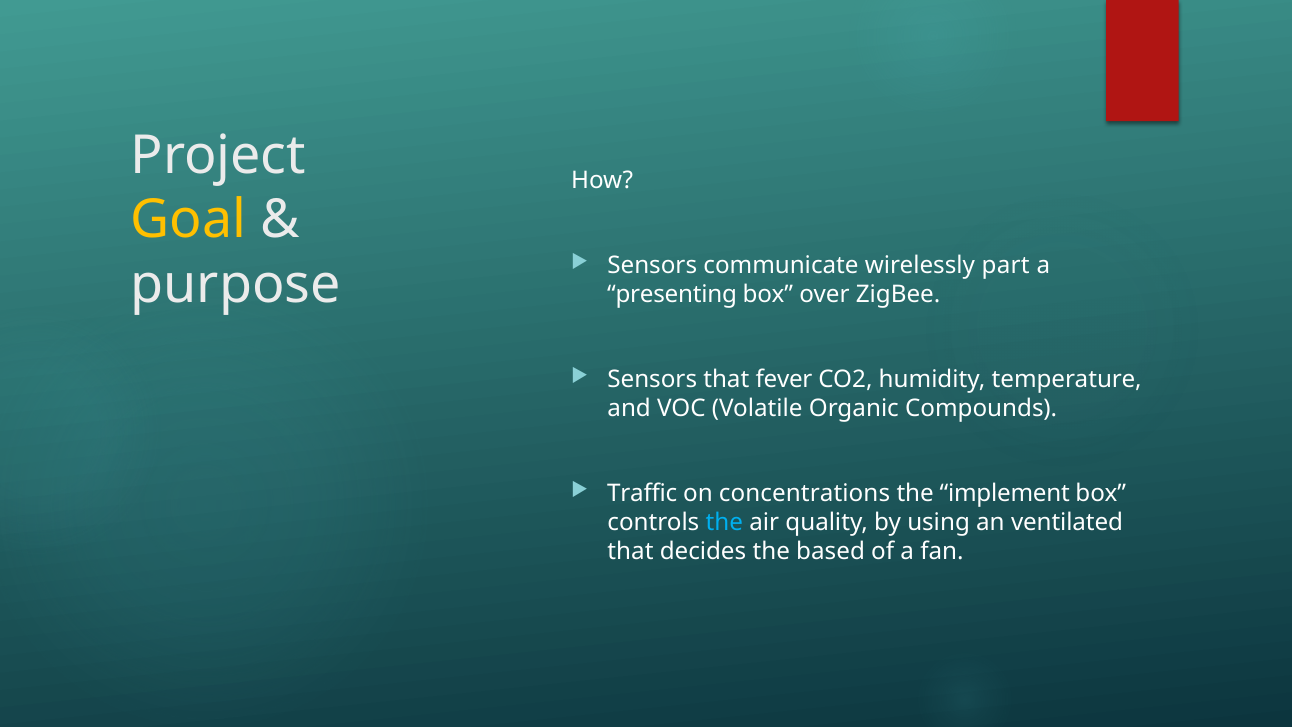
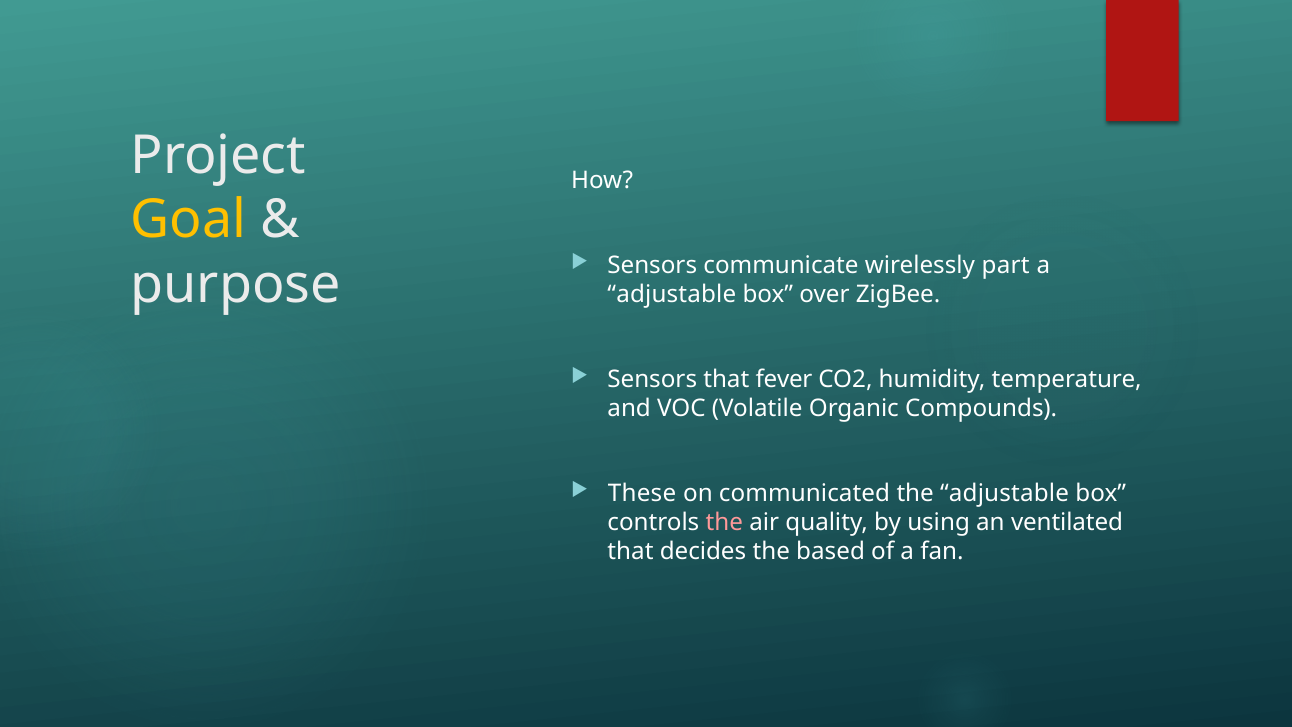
presenting: presenting -> adjustable (672, 294)
Traffic: Traffic -> These (642, 493)
concentrations: concentrations -> communicated (805, 493)
the implement: implement -> adjustable (1005, 493)
the colour: light blue -> pink (724, 523)
